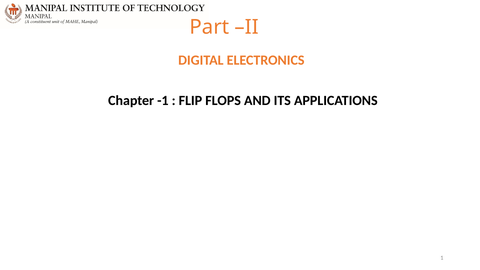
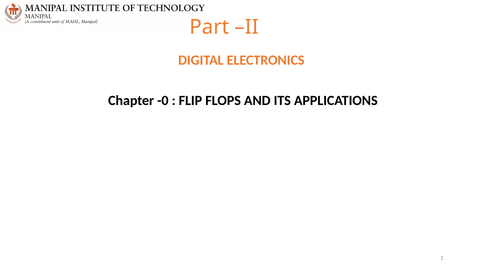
-1: -1 -> -0 (163, 101)
